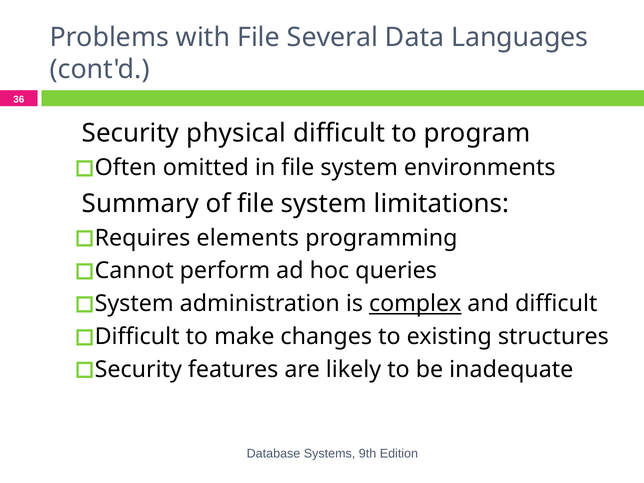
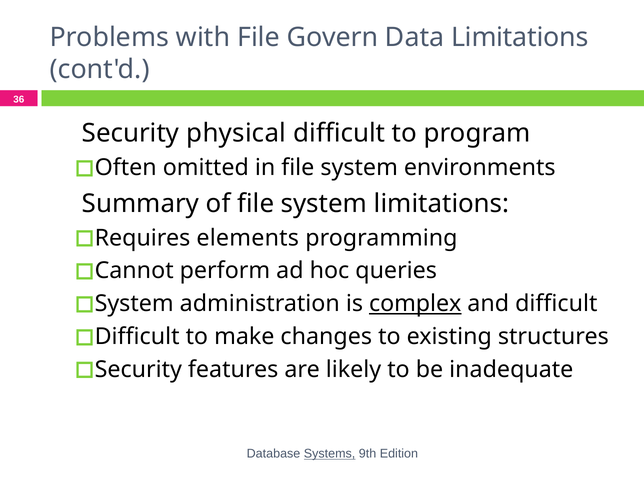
Several: Several -> Govern (333, 37)
Data Languages: Languages -> Limitations (520, 37)
Systems underline: none -> present (330, 454)
